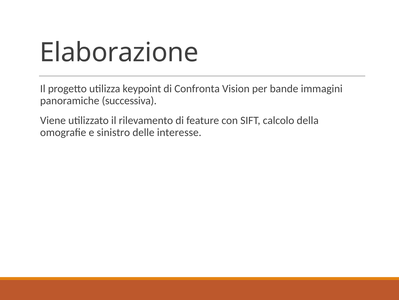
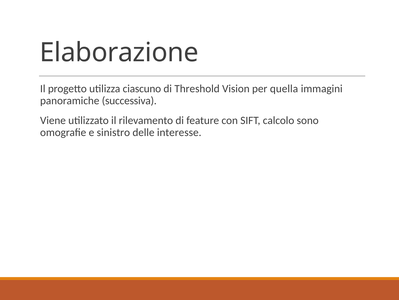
keypoint: keypoint -> ciascuno (142, 88)
Confronta: Confronta -> Threshold (197, 88)
bande: bande -> quella (284, 88)
della: della -> sono (308, 120)
